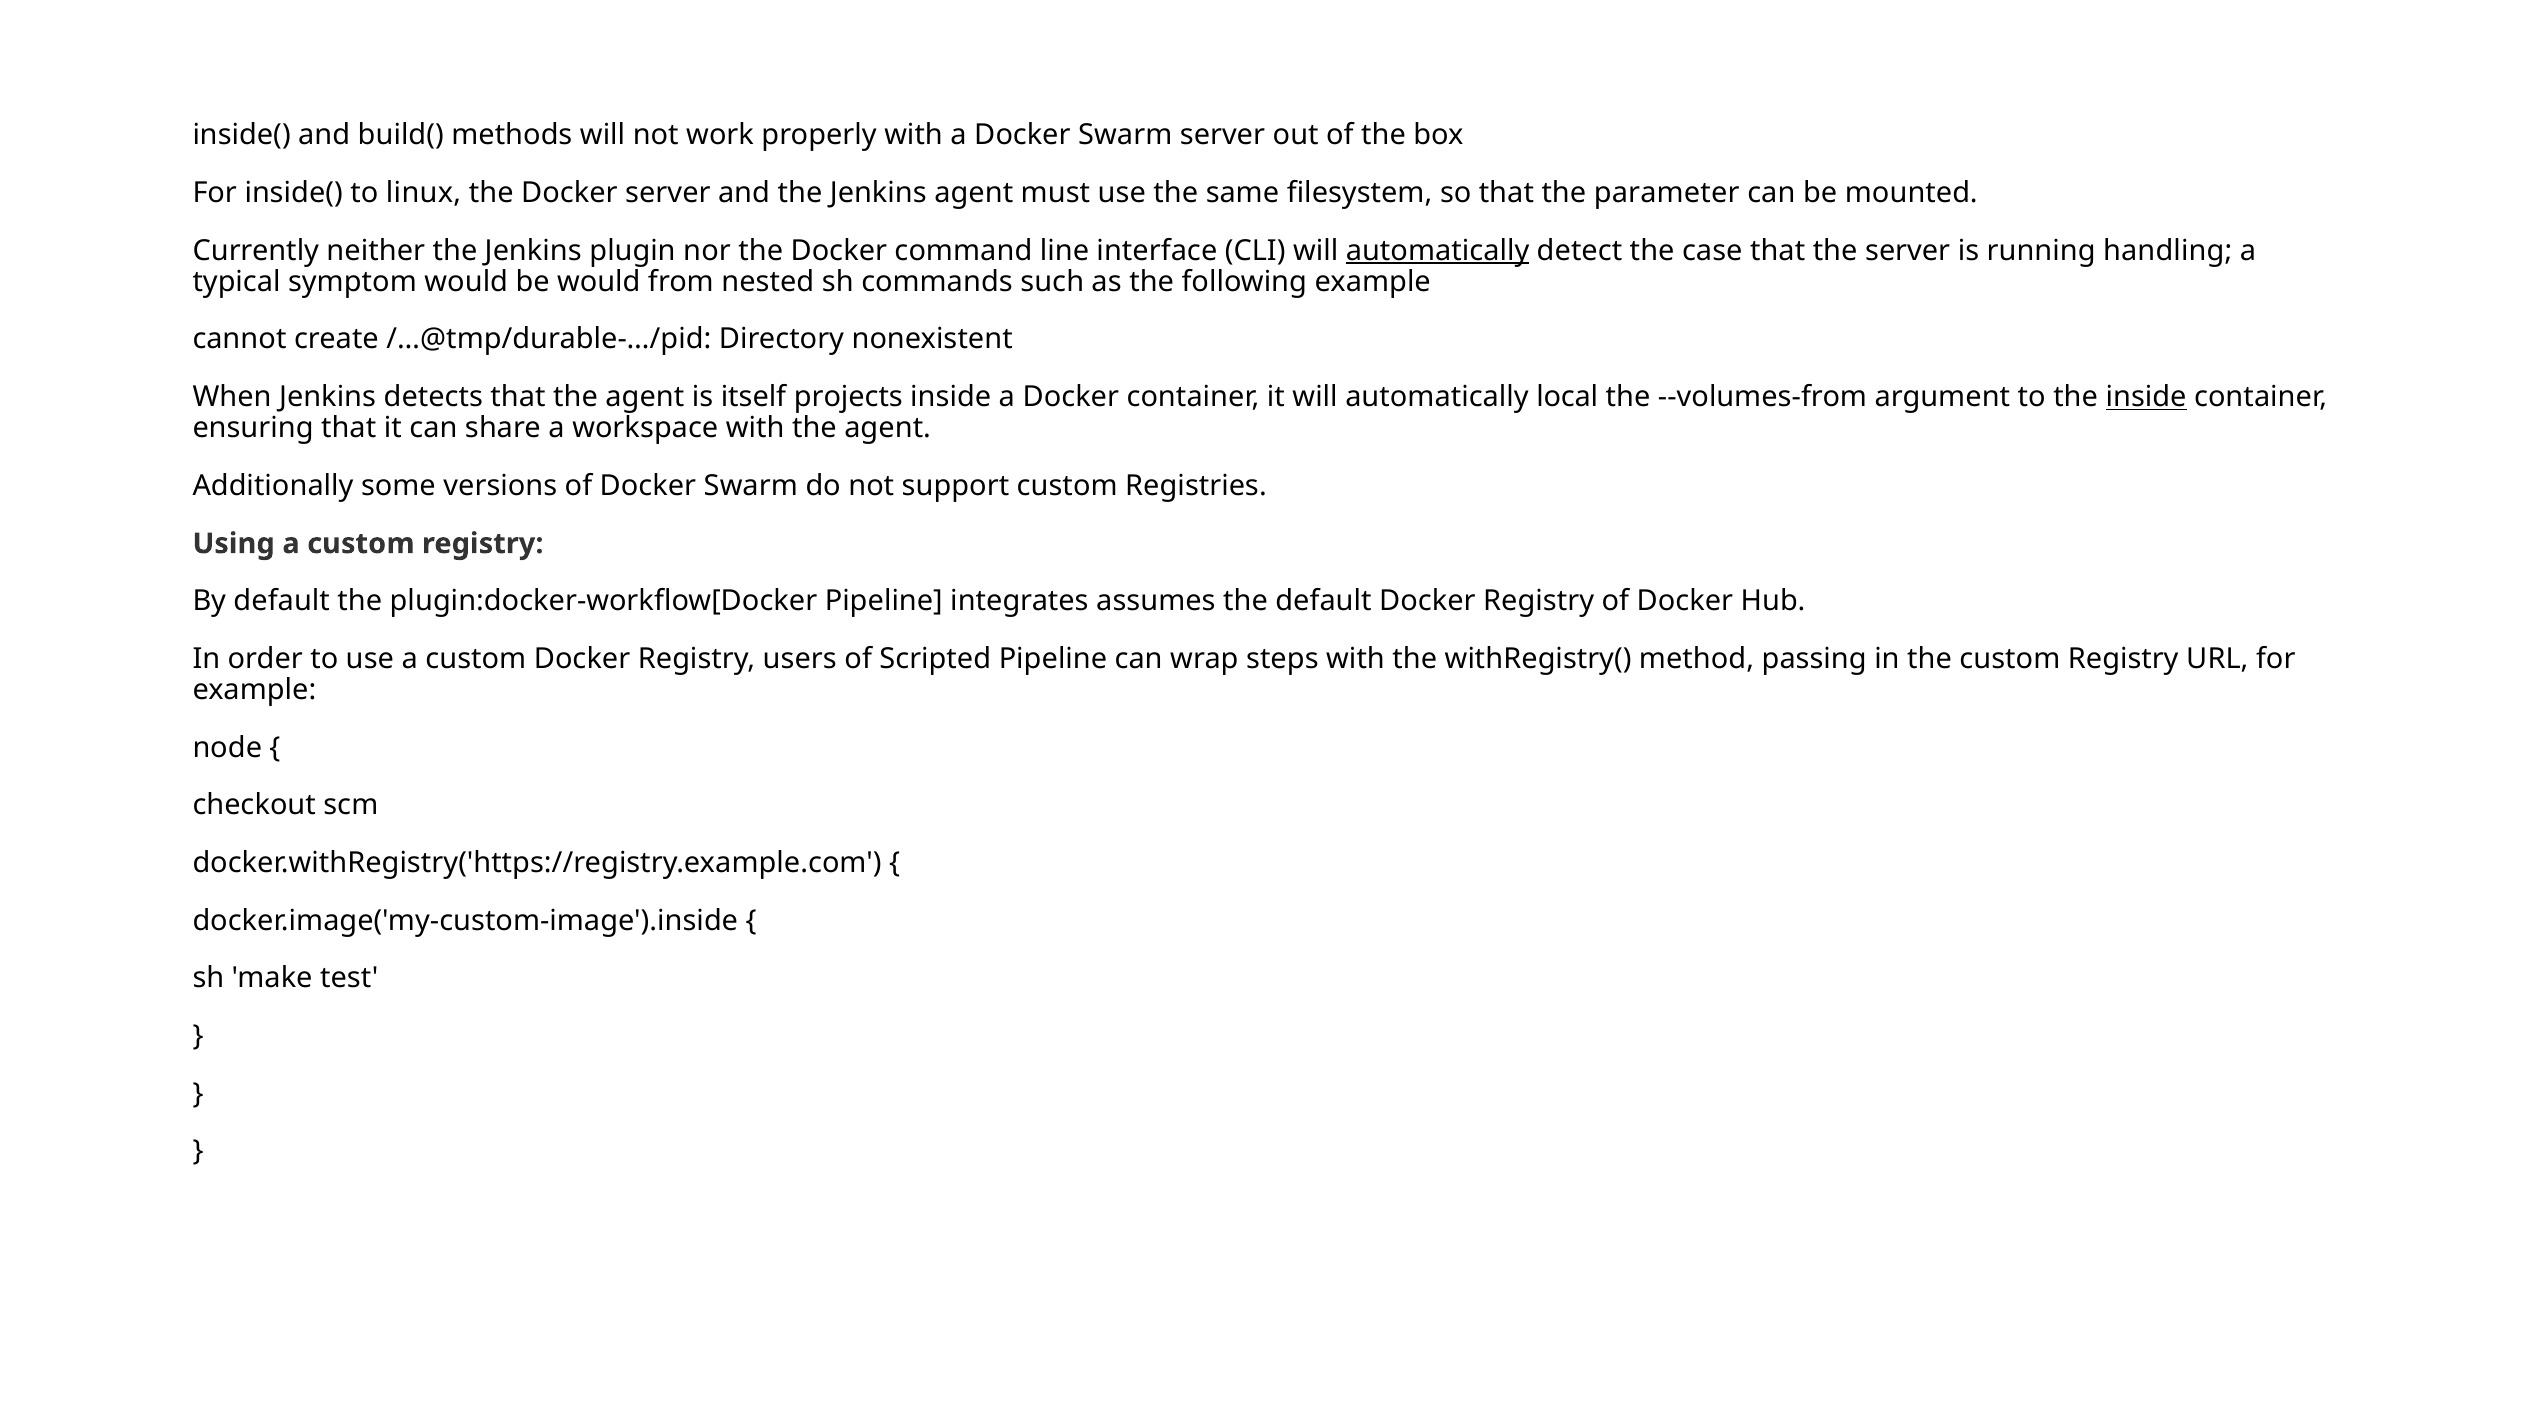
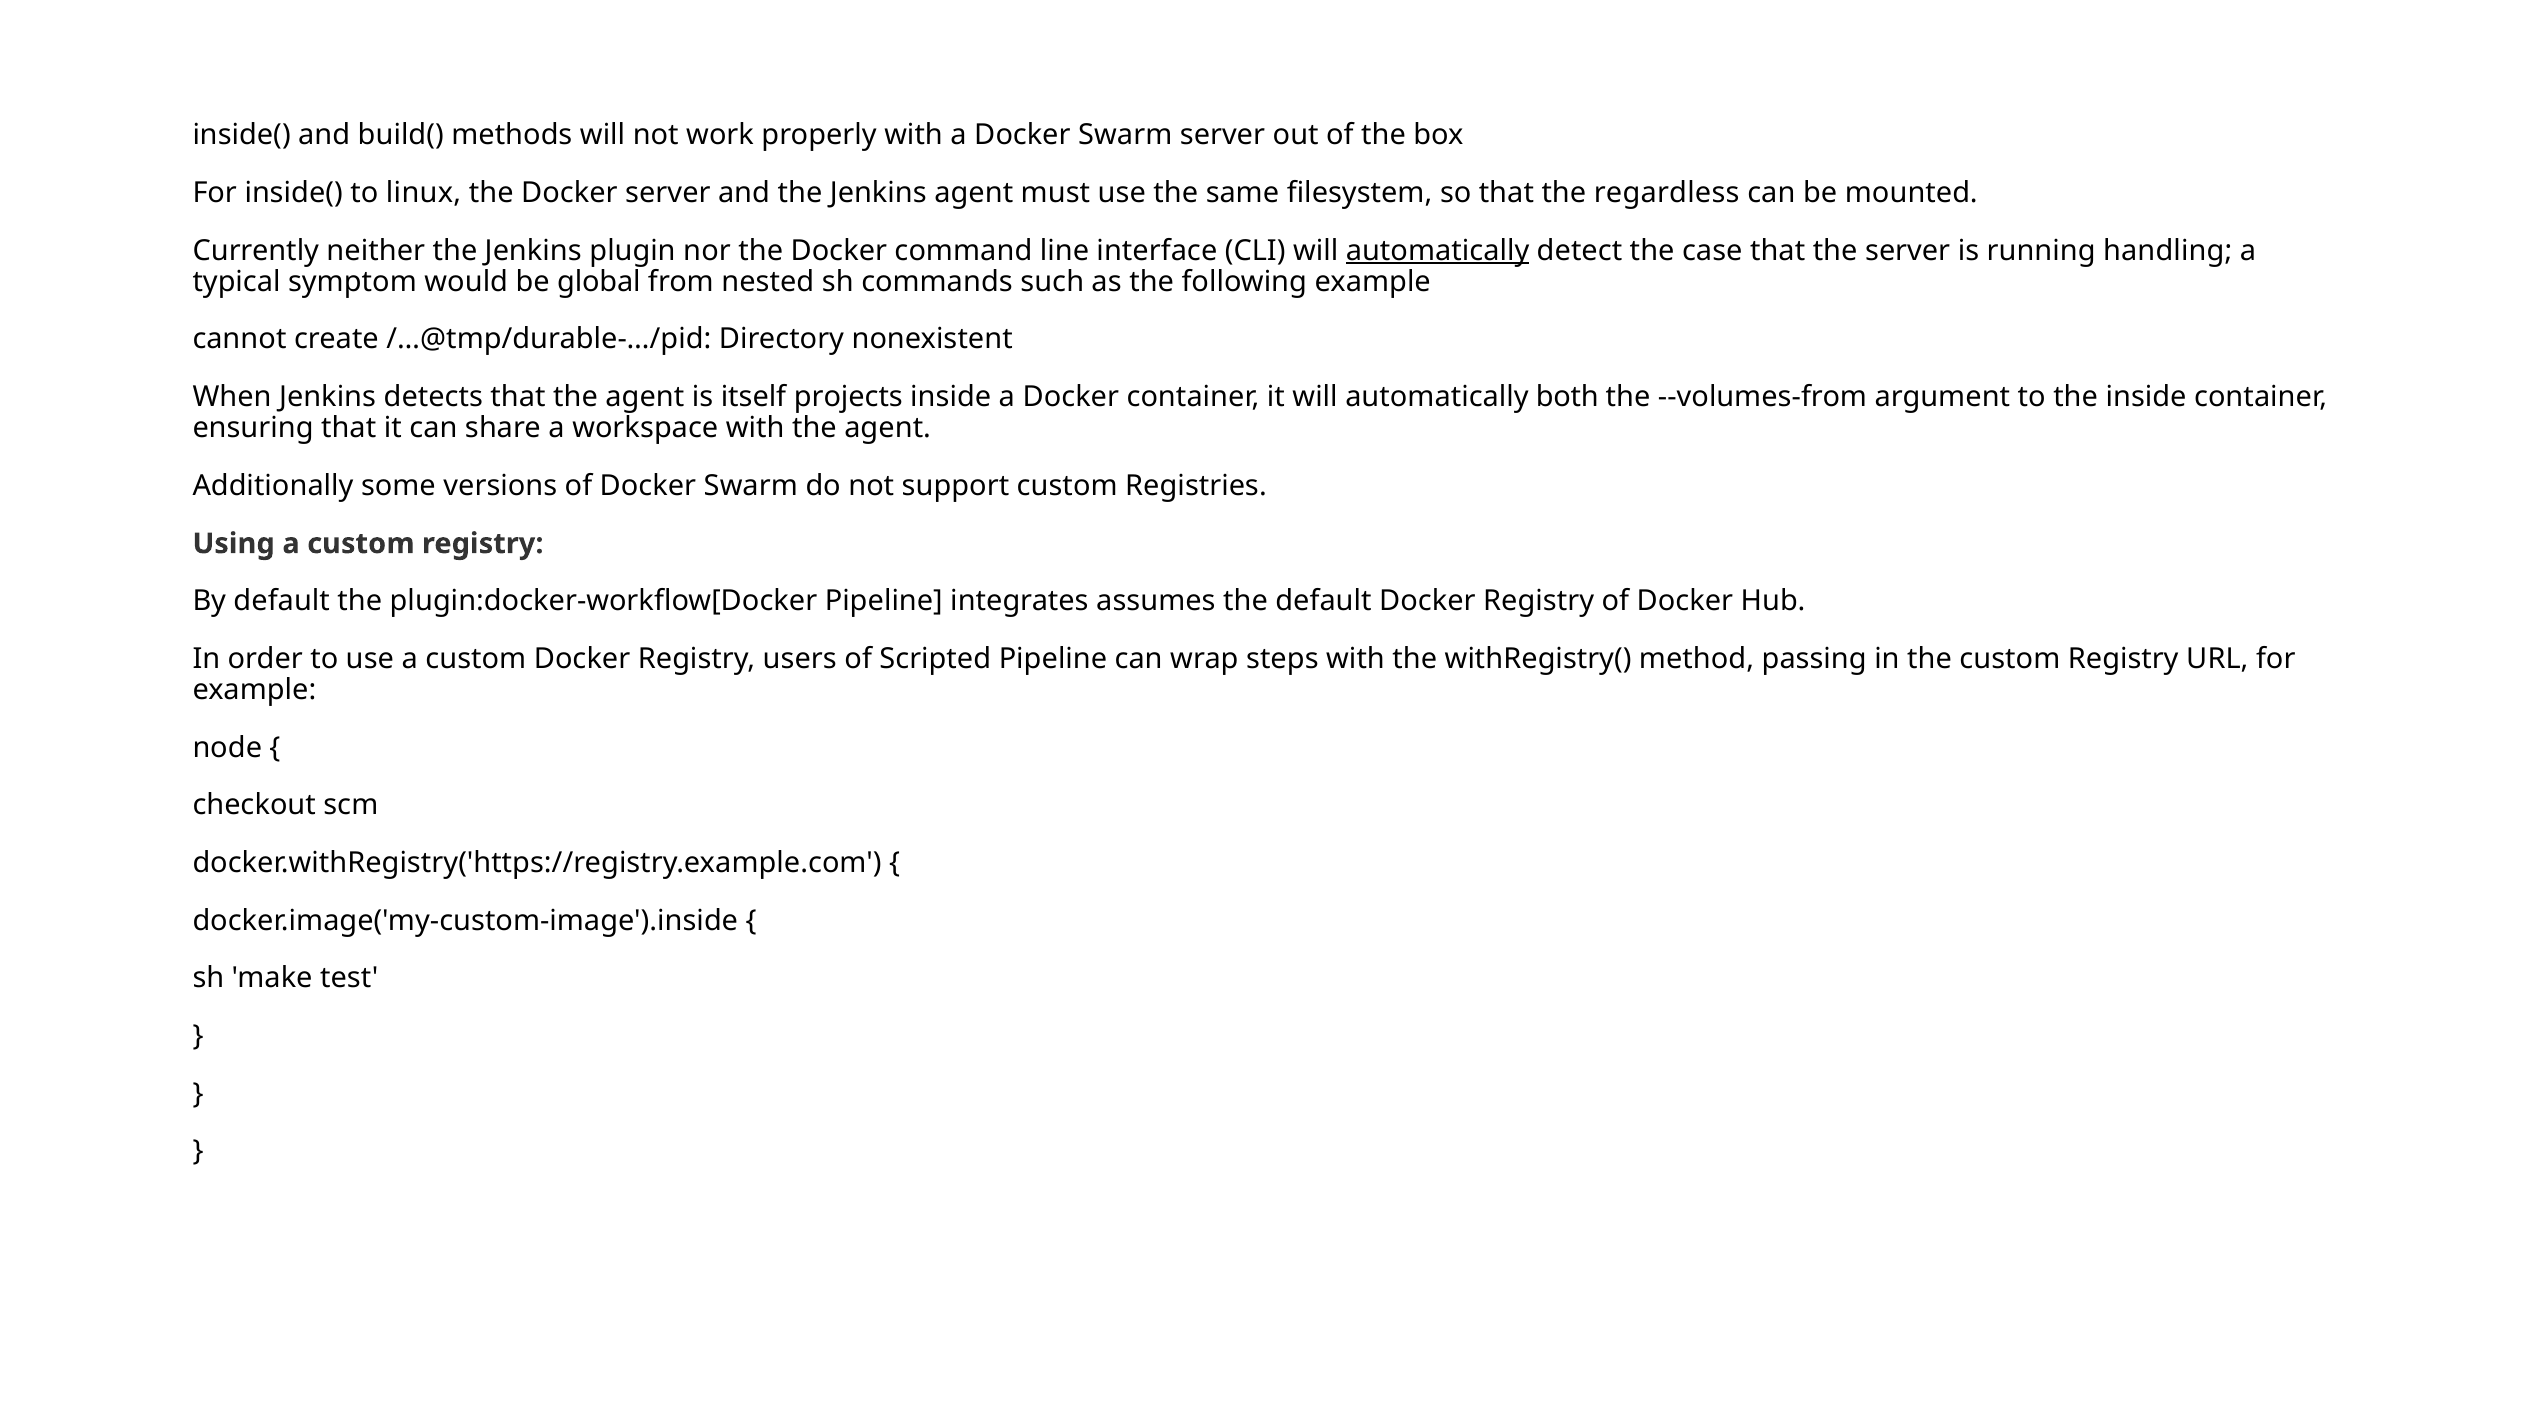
parameter: parameter -> regardless (1667, 193)
be would: would -> global (599, 282)
local: local -> both (1567, 397)
inside underline: present -> none (2146, 397)
